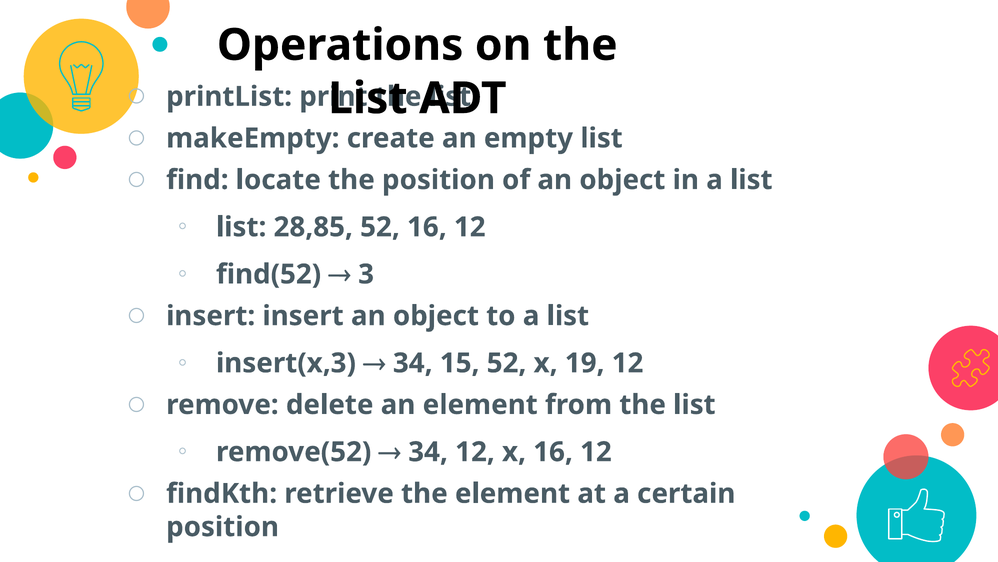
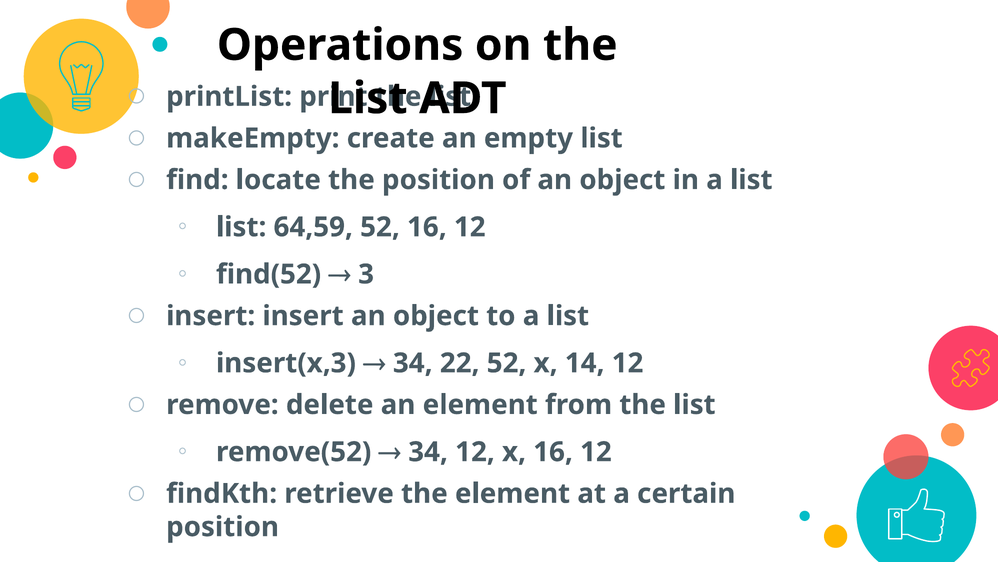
28,85: 28,85 -> 64,59 (313, 227)
15: 15 -> 22 (460, 363)
19: 19 -> 14 (585, 363)
